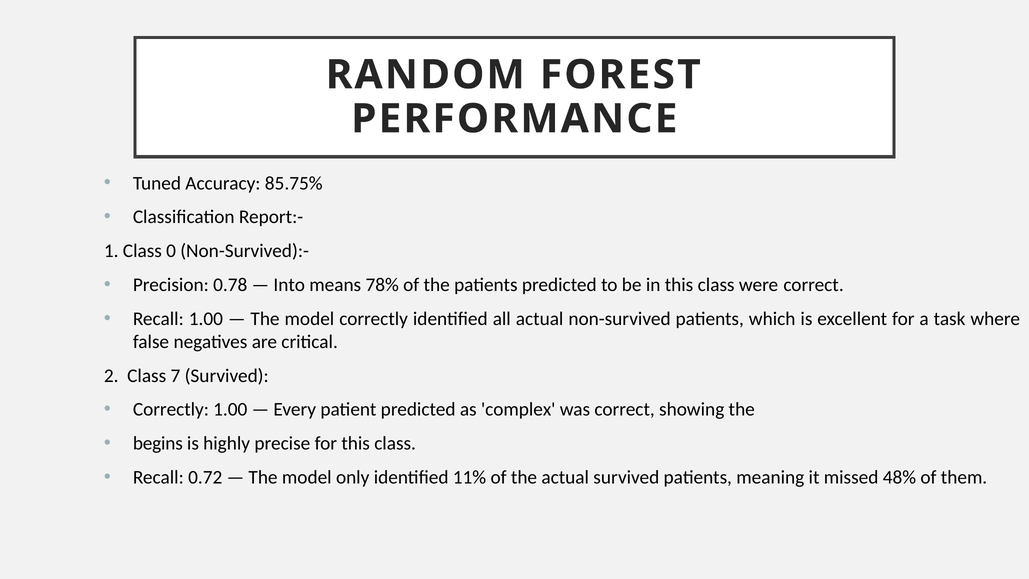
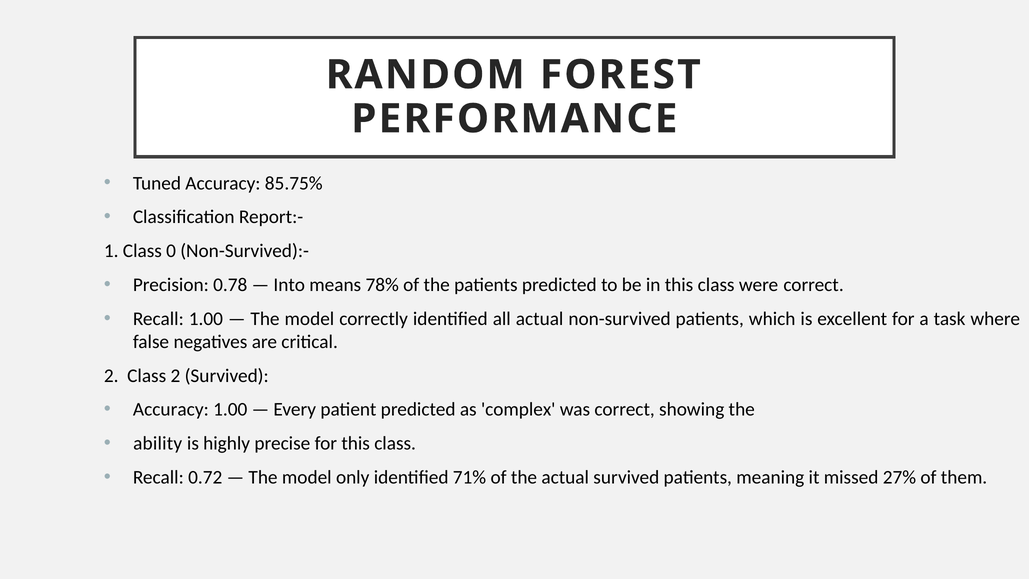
Class 7: 7 -> 2 (175, 376)
Correctly: Correctly -> Accuracy (171, 409)
begins: begins -> ability (158, 443)
11%: 11% -> 71% (469, 477)
48%: 48% -> 27% (899, 477)
